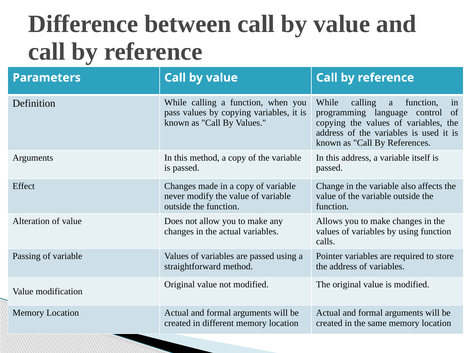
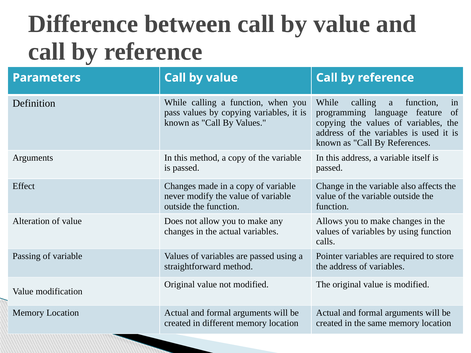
control: control -> feature (429, 113)
